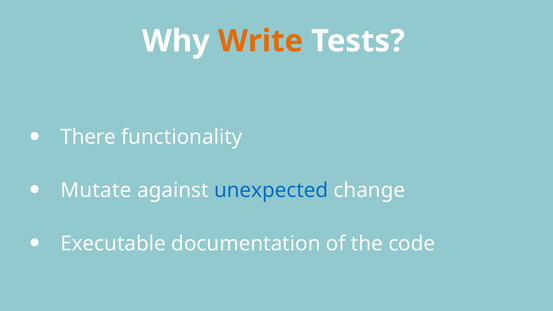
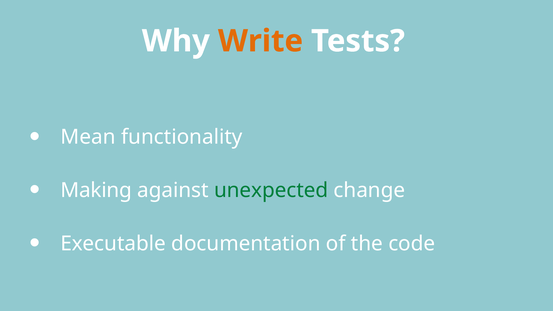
There: There -> Mean (88, 137)
Mutate: Mutate -> Making (96, 190)
unexpected colour: blue -> green (271, 190)
